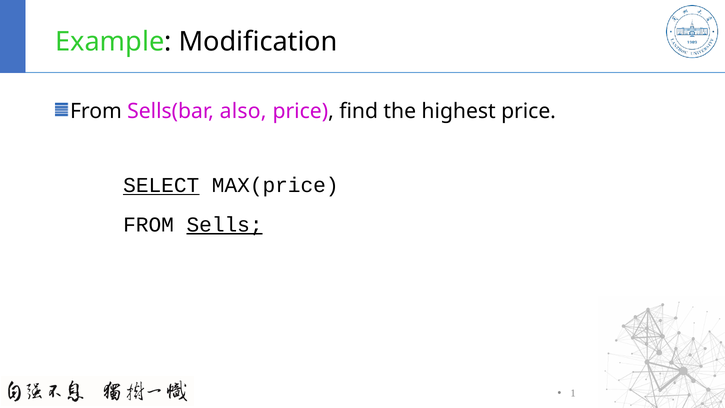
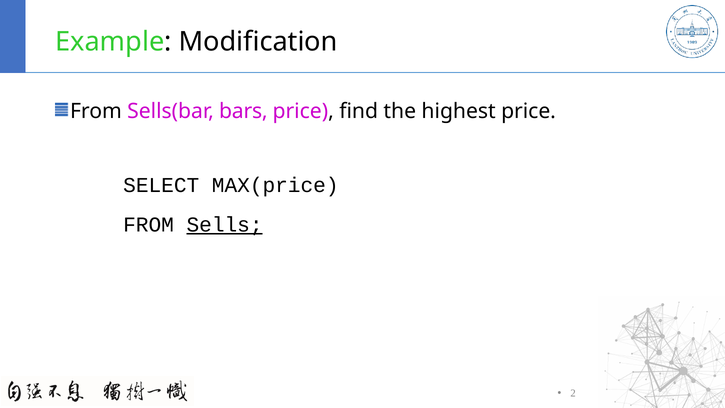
also: also -> bars (243, 111)
SELECT underline: present -> none (161, 185)
1: 1 -> 2 (573, 393)
